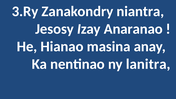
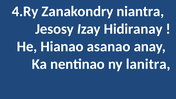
3.Ry: 3.Ry -> 4.Ry (25, 11)
Anaranao: Anaranao -> Hidiranay (133, 29)
masina: masina -> asanao (109, 47)
